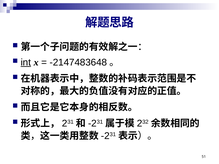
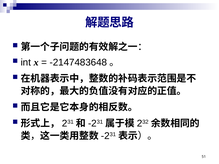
int underline: present -> none (26, 62)
